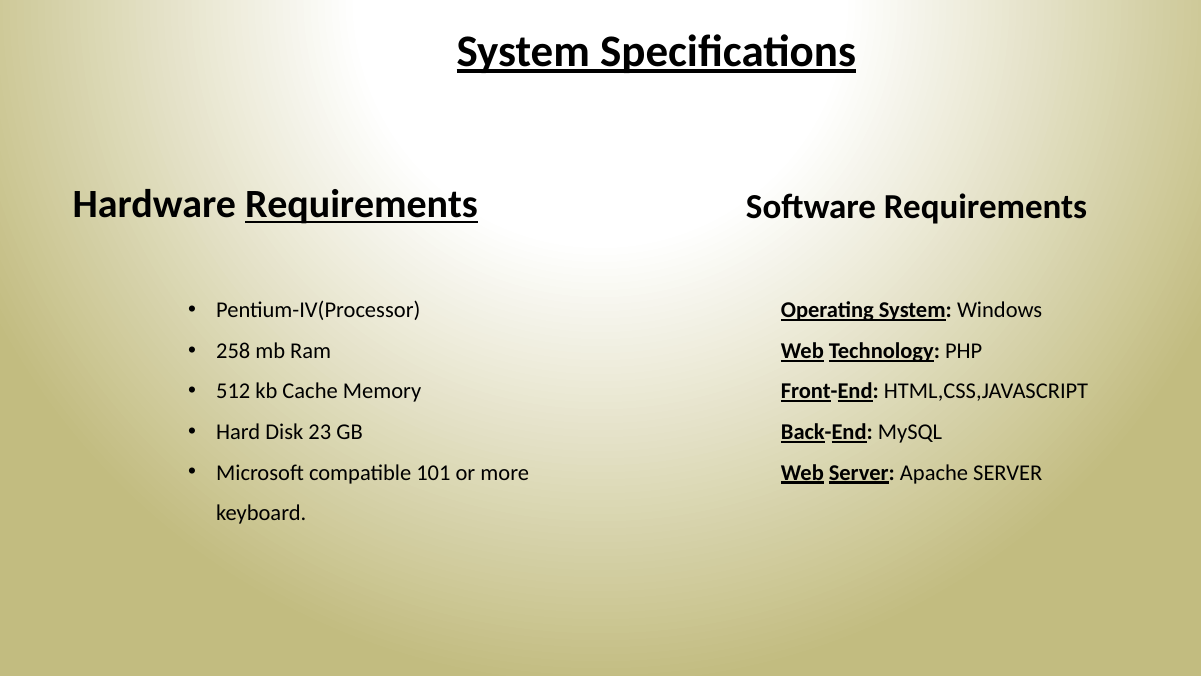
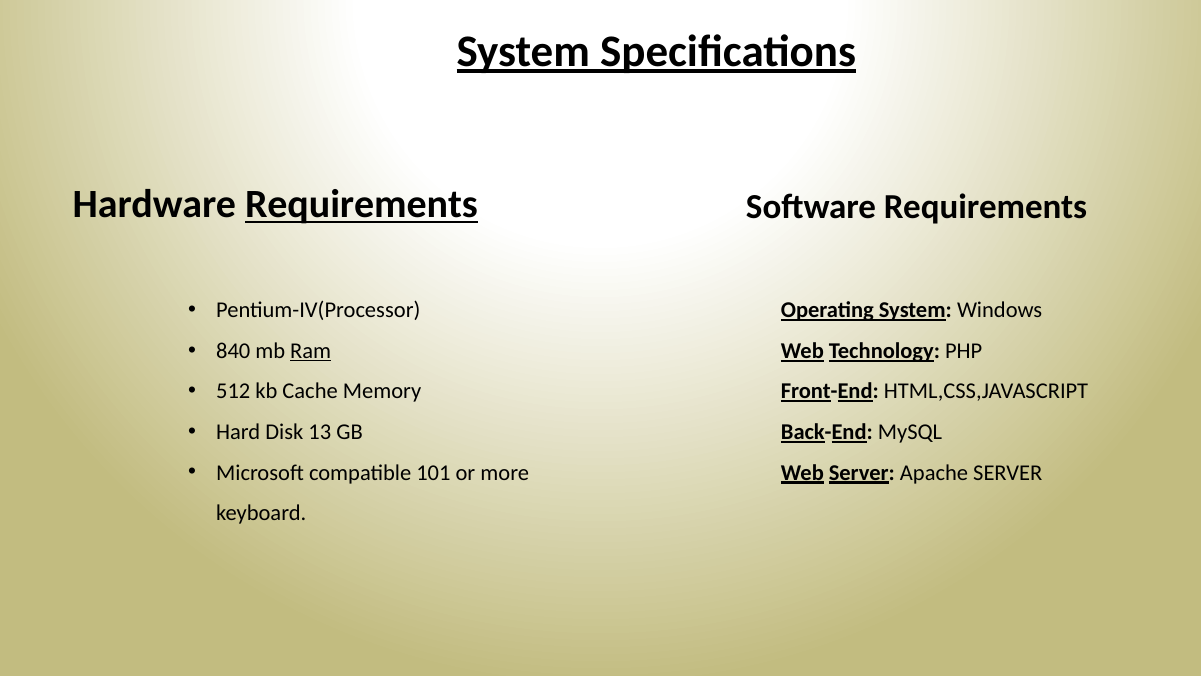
258: 258 -> 840 (233, 351)
Ram underline: none -> present (311, 351)
23: 23 -> 13 (320, 432)
